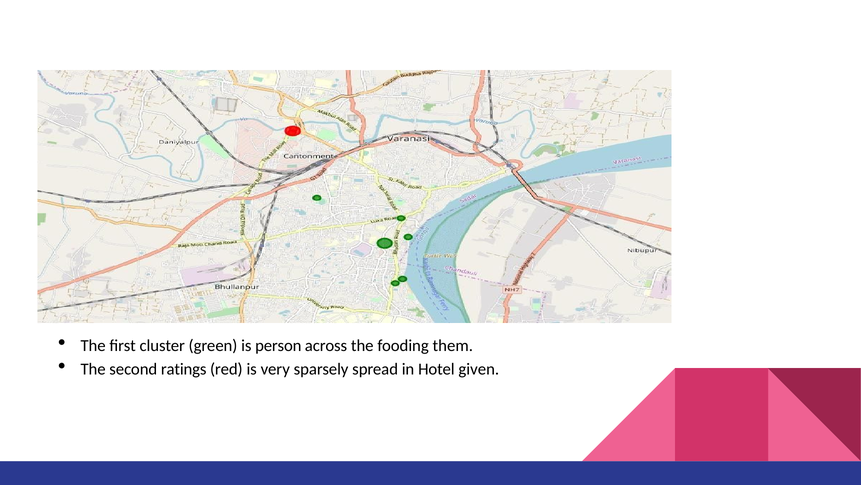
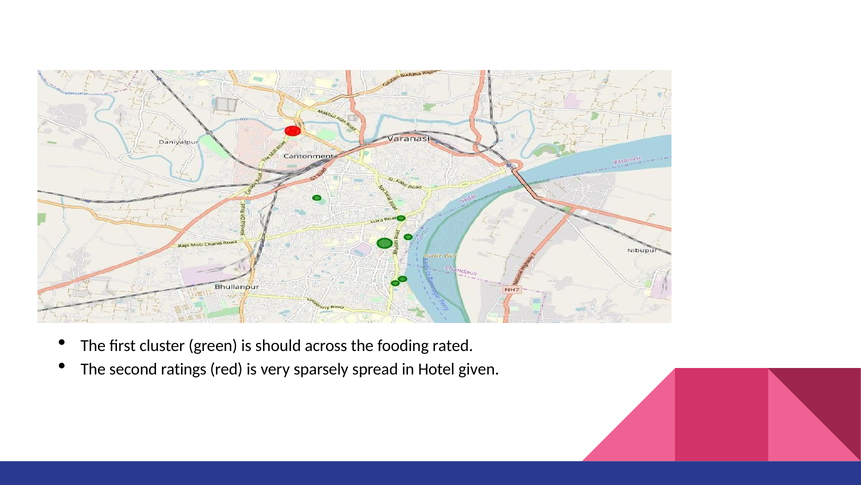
person: person -> should (278, 345)
them: them -> rated (453, 345)
